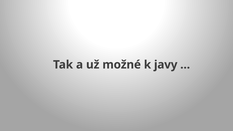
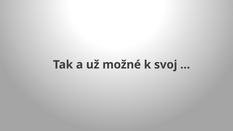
javy: javy -> svoj (166, 65)
